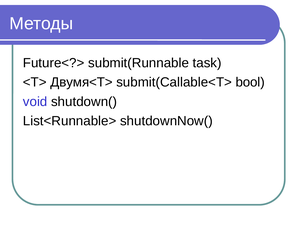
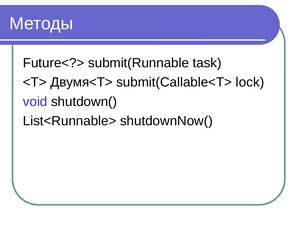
bool: bool -> lock (250, 82)
